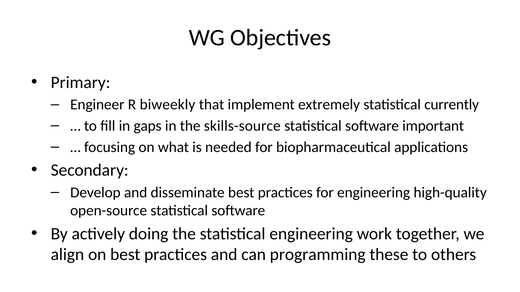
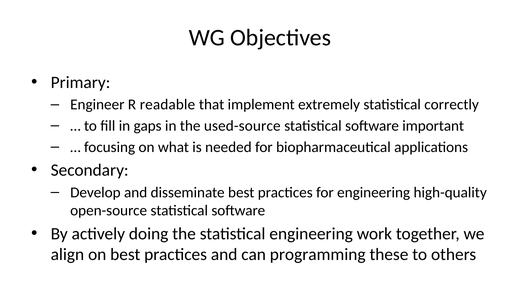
biweekly: biweekly -> readable (167, 105)
currently: currently -> correctly (452, 105)
skills-source: skills-source -> used-source (242, 126)
